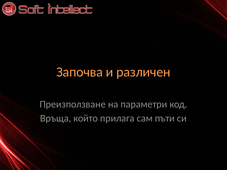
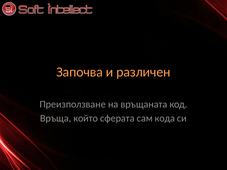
параметри: параметри -> връщаната (144, 104)
прилага: прилага -> сферата (117, 118)
пъти: пъти -> кода (165, 118)
